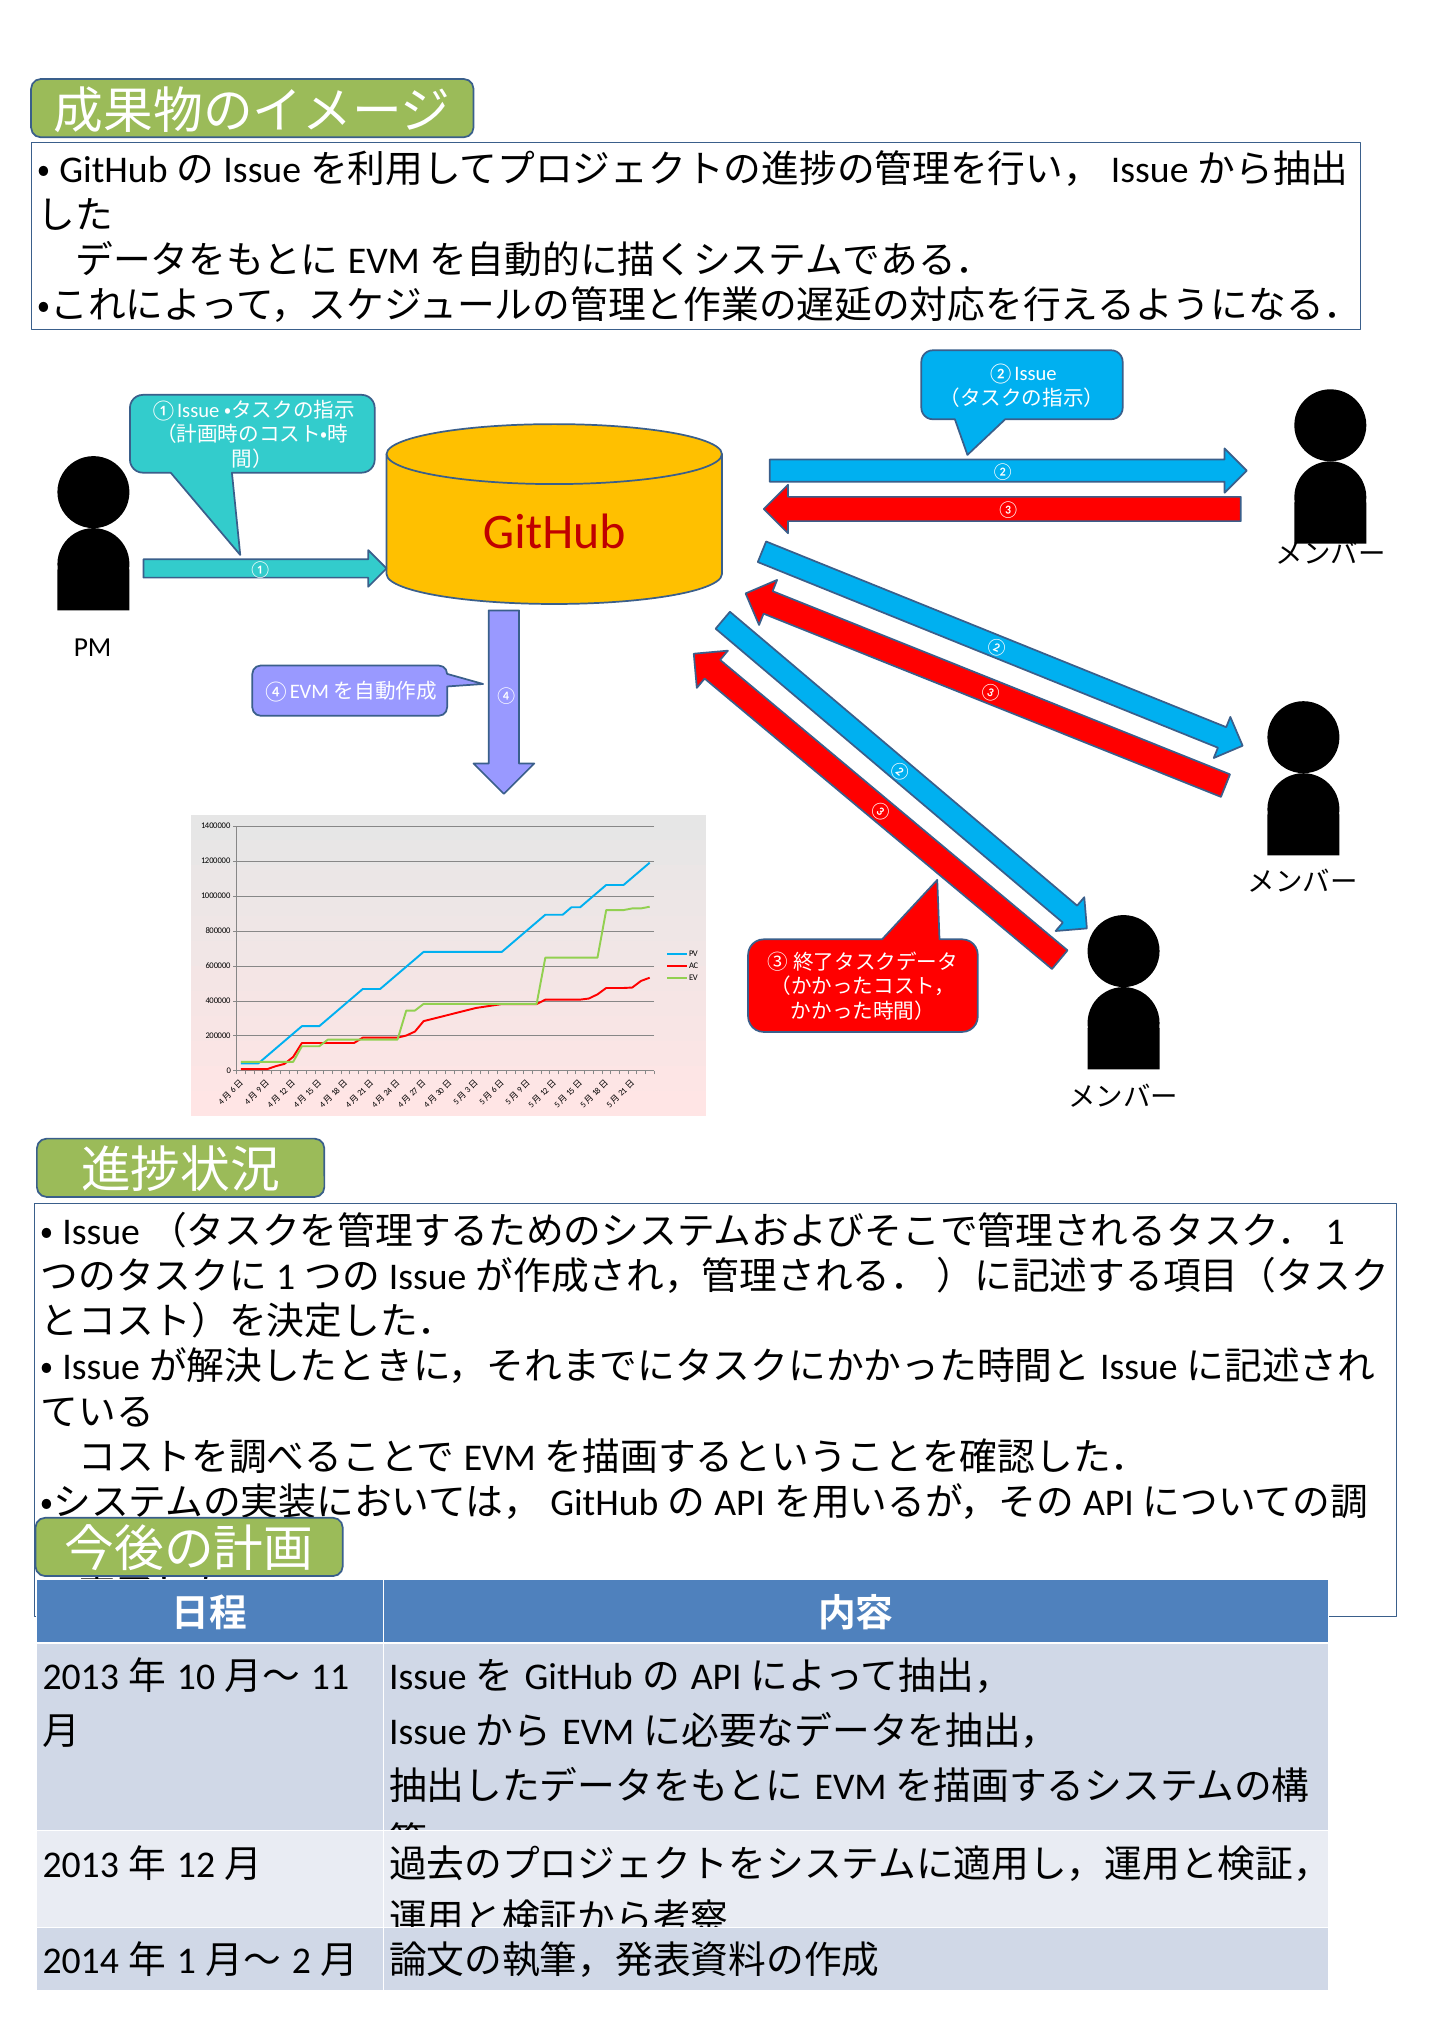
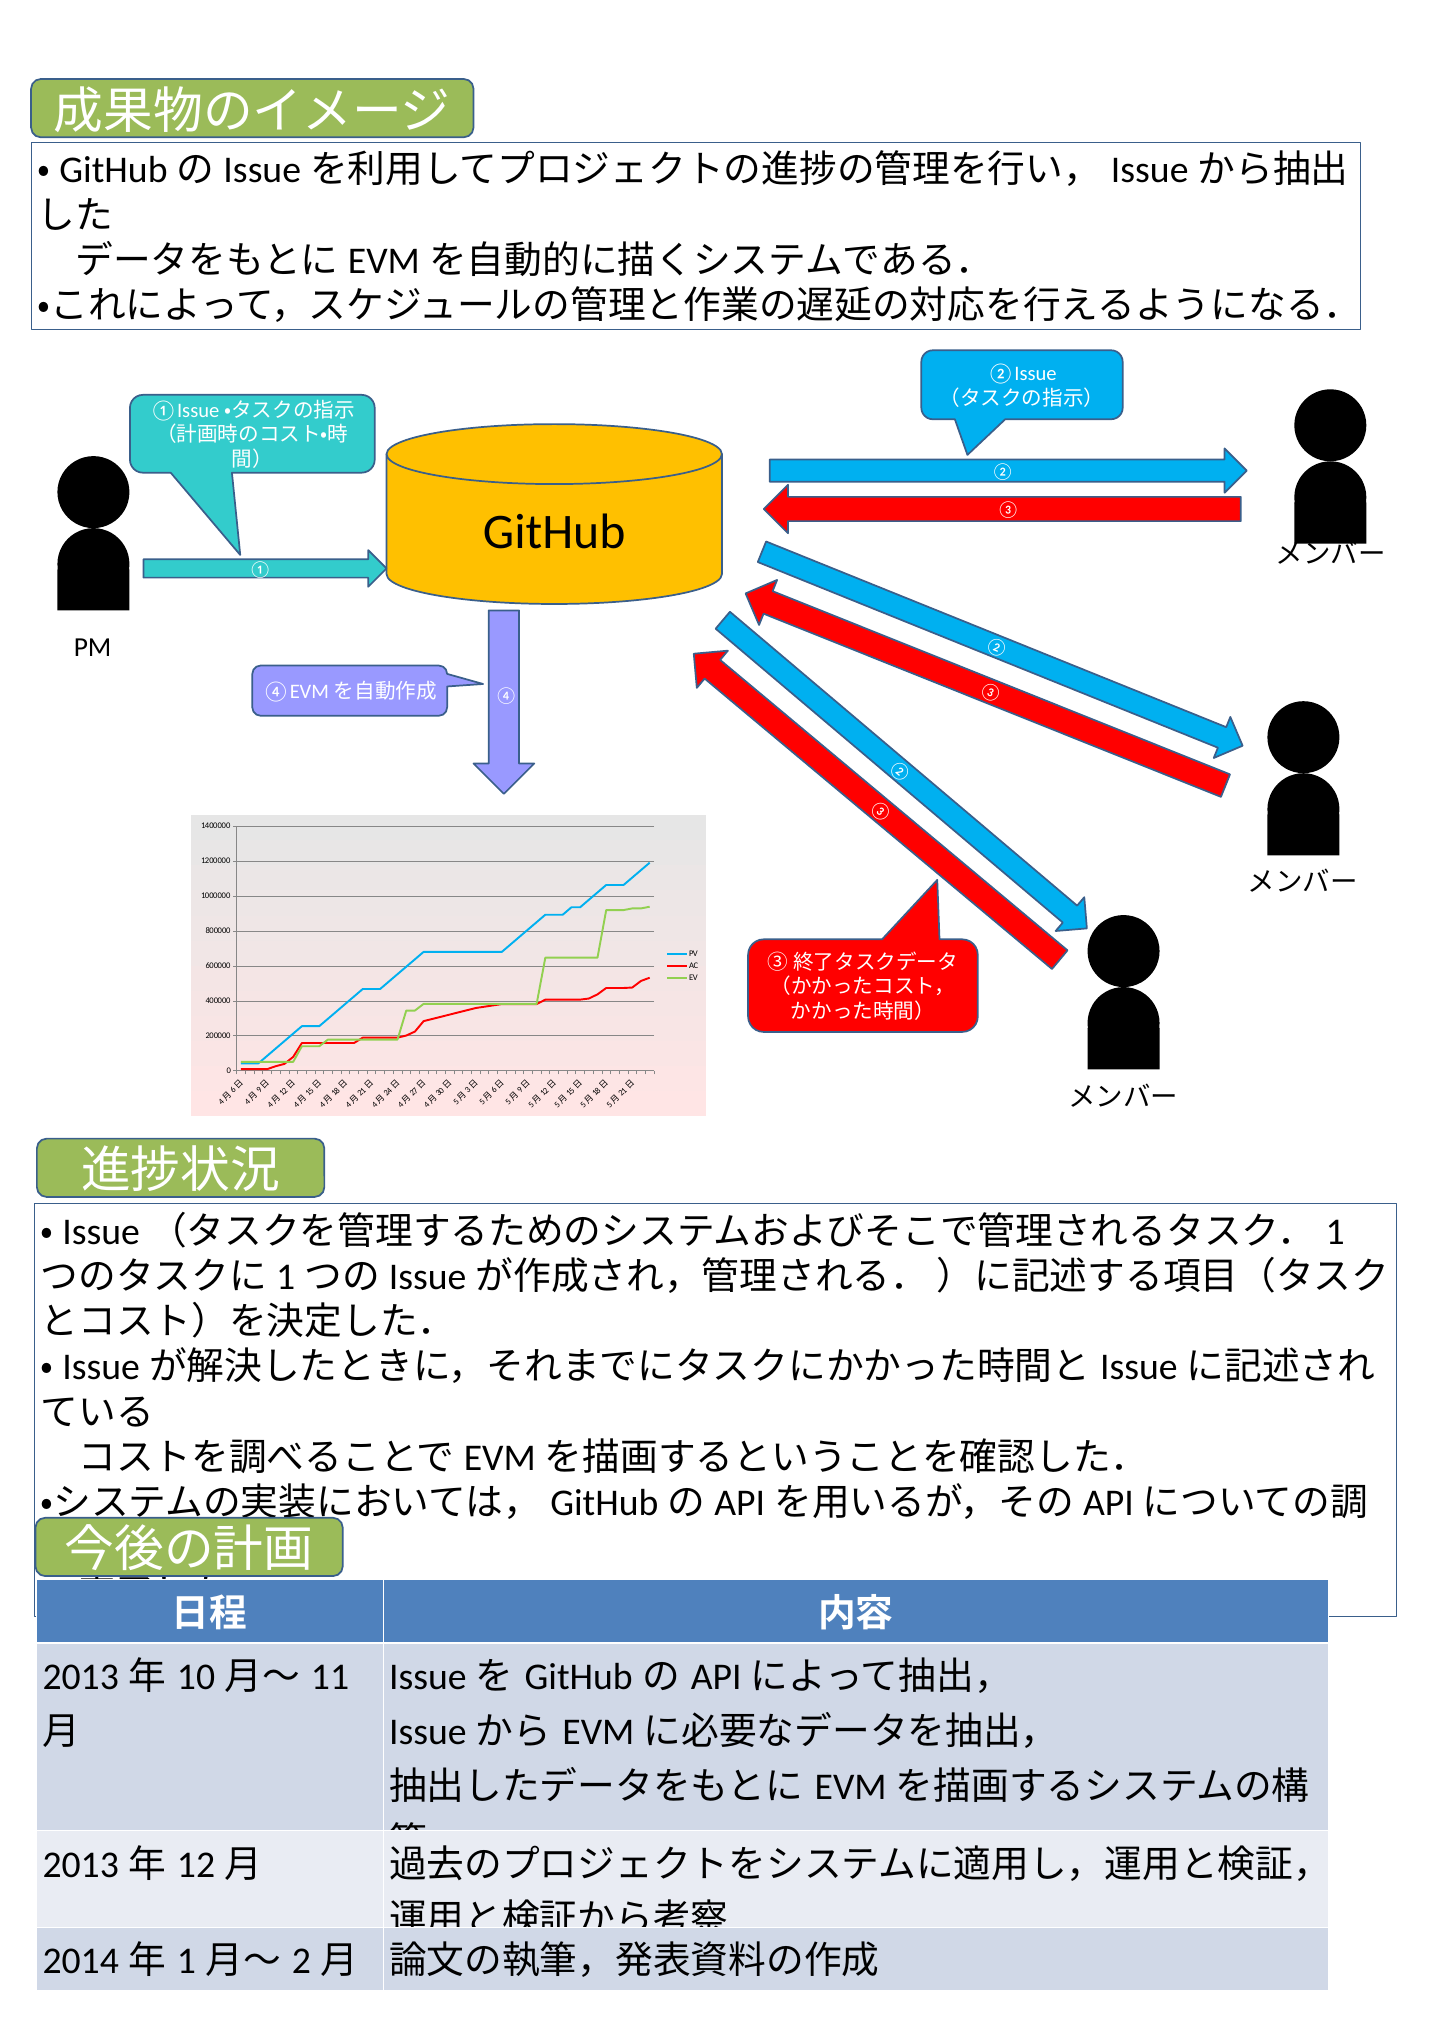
GitHub colour: red -> black (554, 533)
